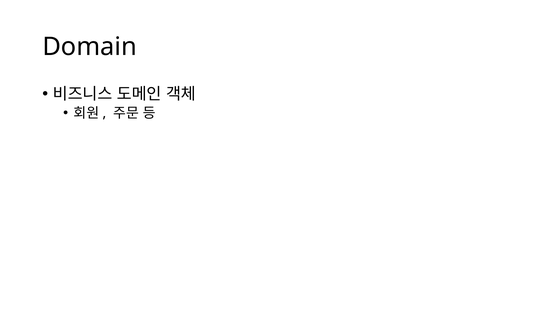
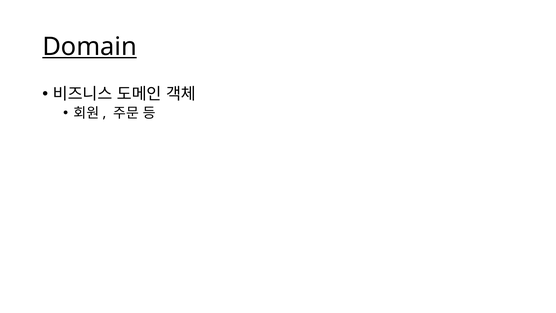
Domain underline: none -> present (90, 47)
